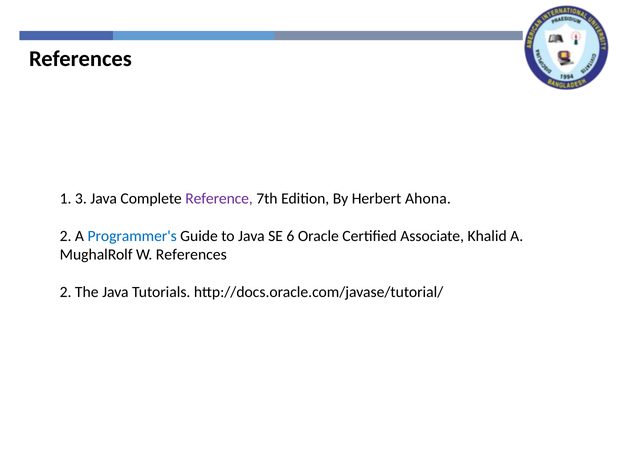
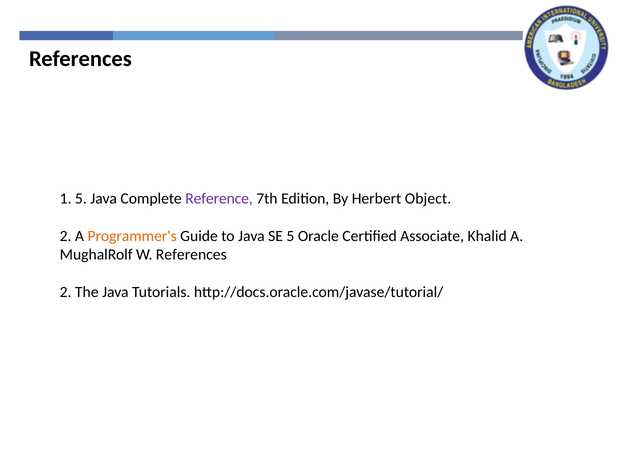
1 3: 3 -> 5 (81, 199)
Ahona: Ahona -> Object (428, 199)
Programmer's colour: blue -> orange (132, 236)
SE 6: 6 -> 5 (290, 236)
